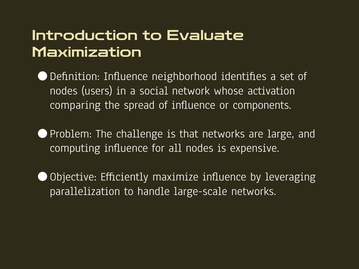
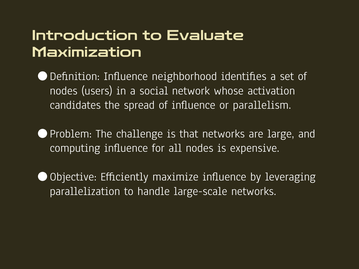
comparing: comparing -> candidates (75, 105)
components: components -> parallelism (262, 105)
